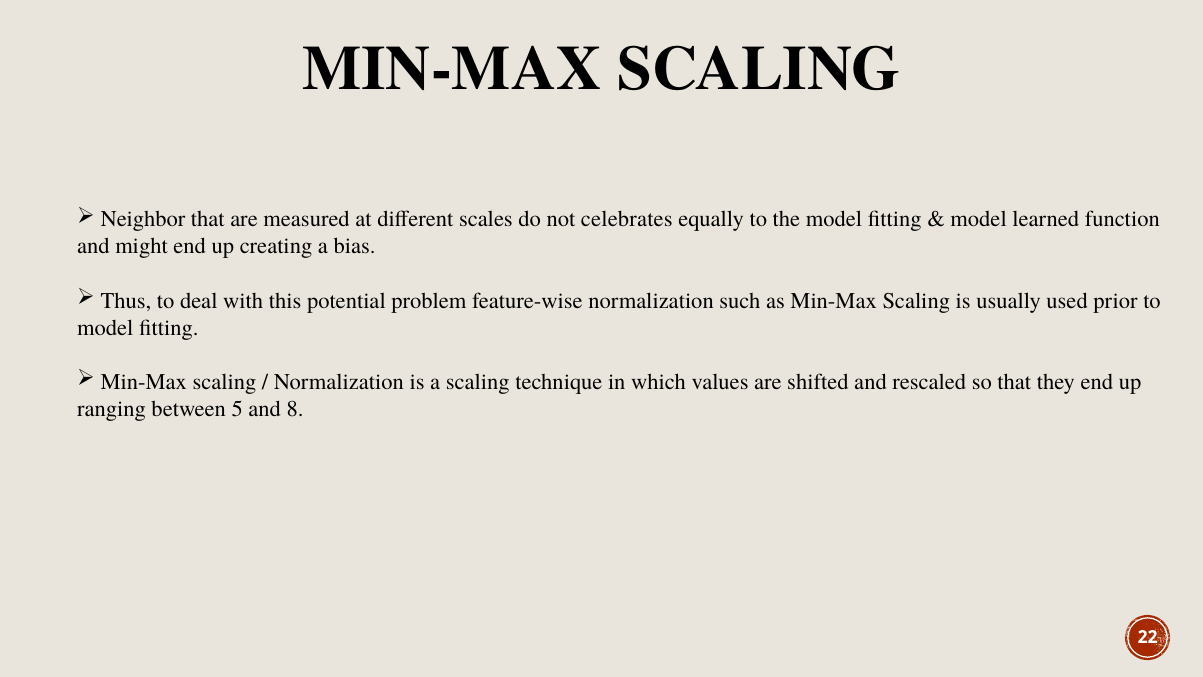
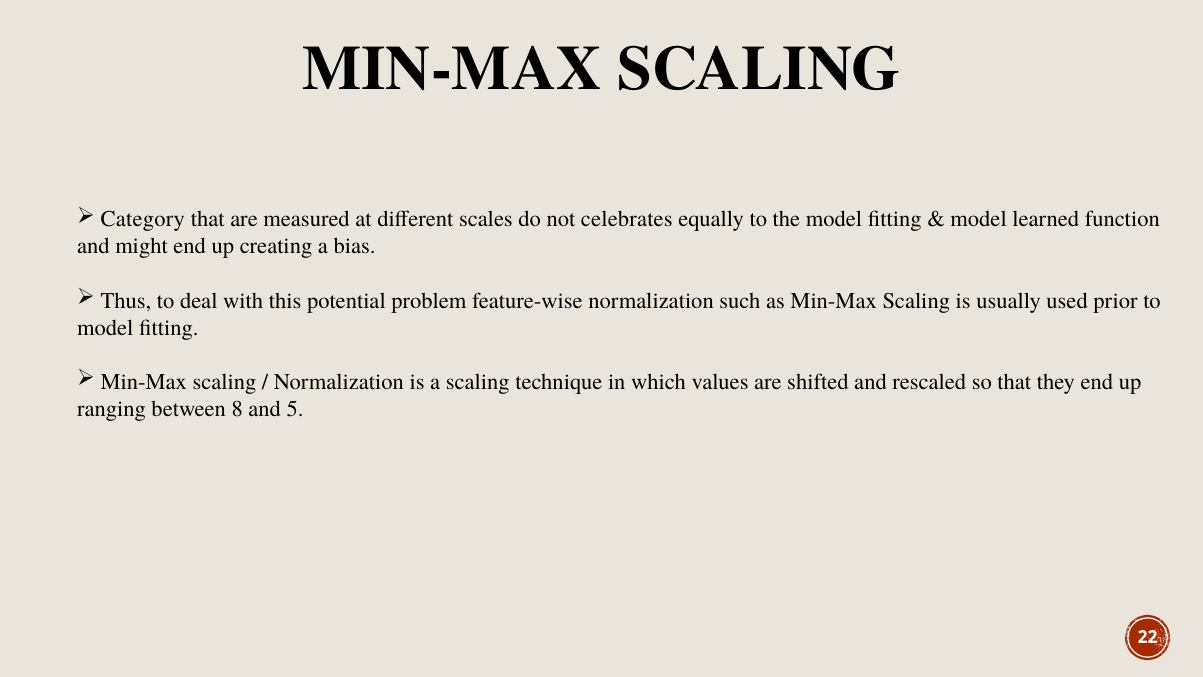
Neighbor: Neighbor -> Category (143, 219)
5: 5 -> 8 (237, 409)
8: 8 -> 5 (295, 409)
